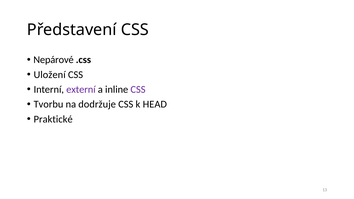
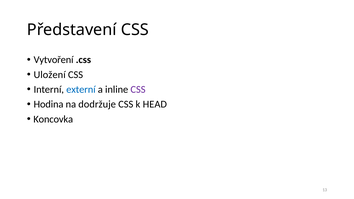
Nepárové: Nepárové -> Vytvoření (54, 60)
externí colour: purple -> blue (81, 90)
Tvorbu: Tvorbu -> Hodina (49, 104)
Praktické: Praktické -> Koncovka (53, 119)
